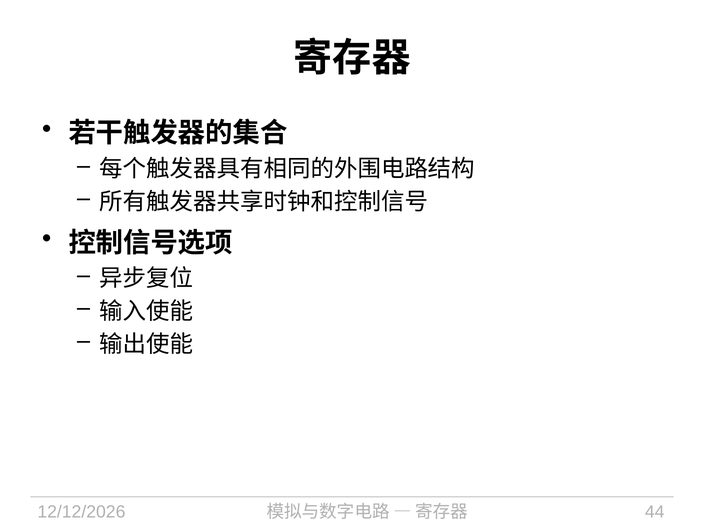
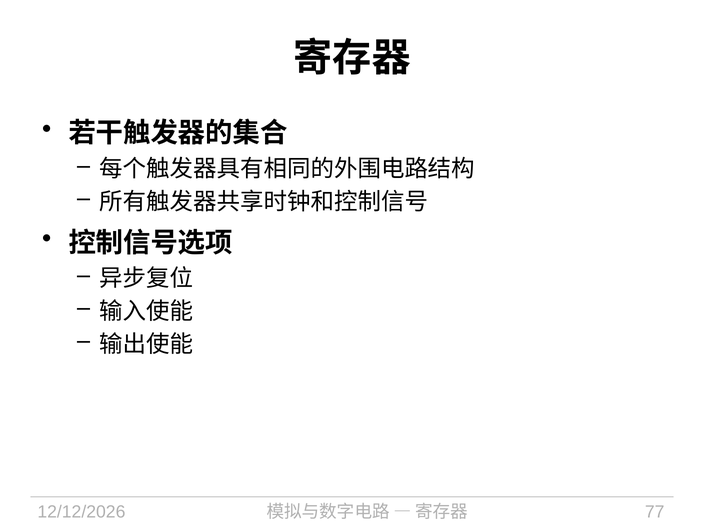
44: 44 -> 77 (655, 512)
